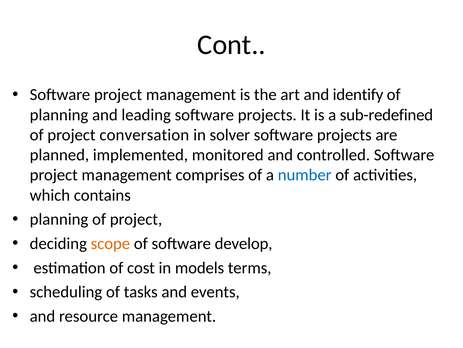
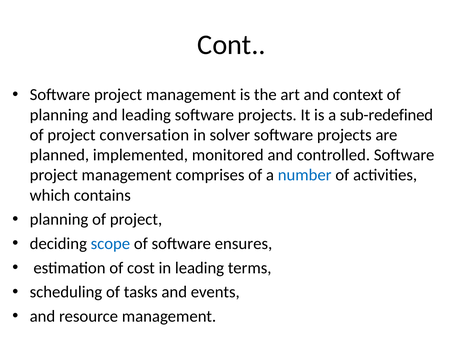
identify: identify -> context (358, 95)
scope colour: orange -> blue (110, 243)
develop: develop -> ensures (243, 243)
in models: models -> leading (200, 267)
